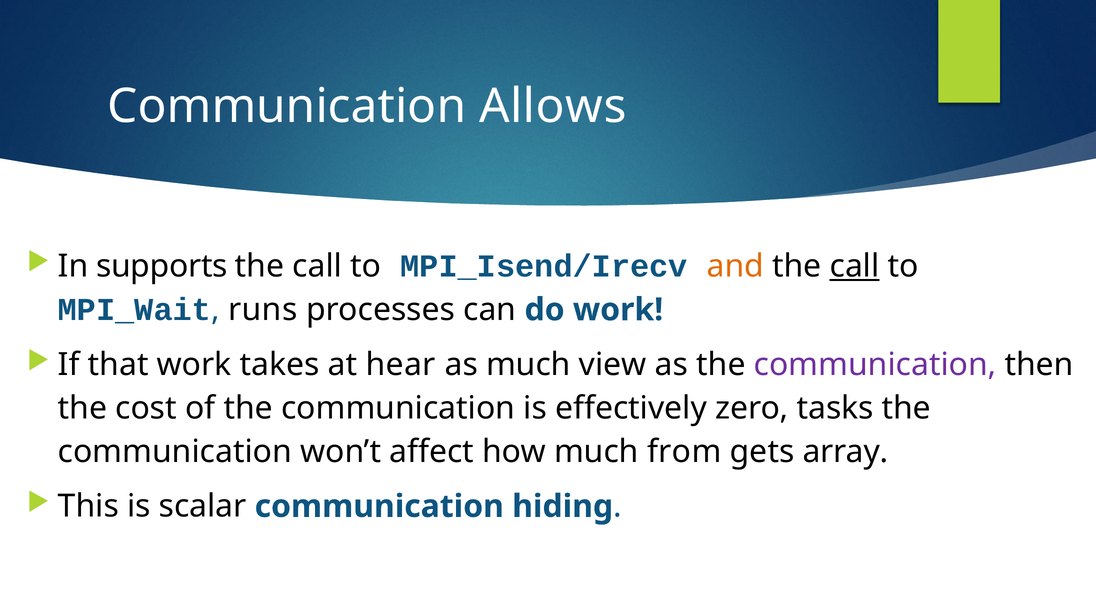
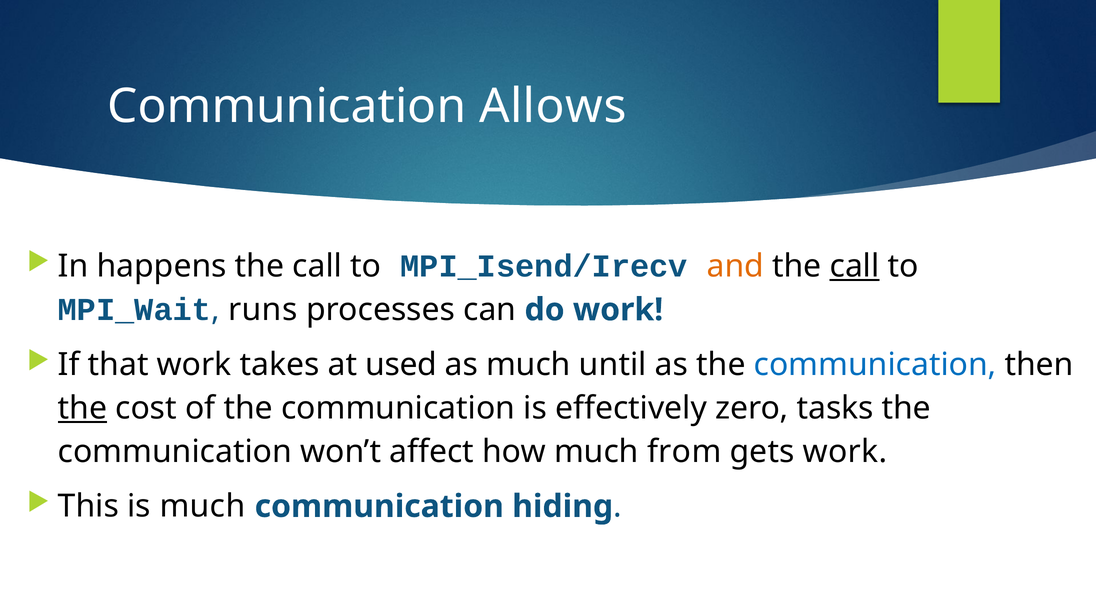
supports: supports -> happens (162, 266)
hear: hear -> used (401, 365)
view: view -> until (613, 365)
communication colour: purple -> blue (875, 365)
the underline: none -> present (83, 409)
gets array: array -> work (845, 452)
is scalar: scalar -> much (202, 507)
